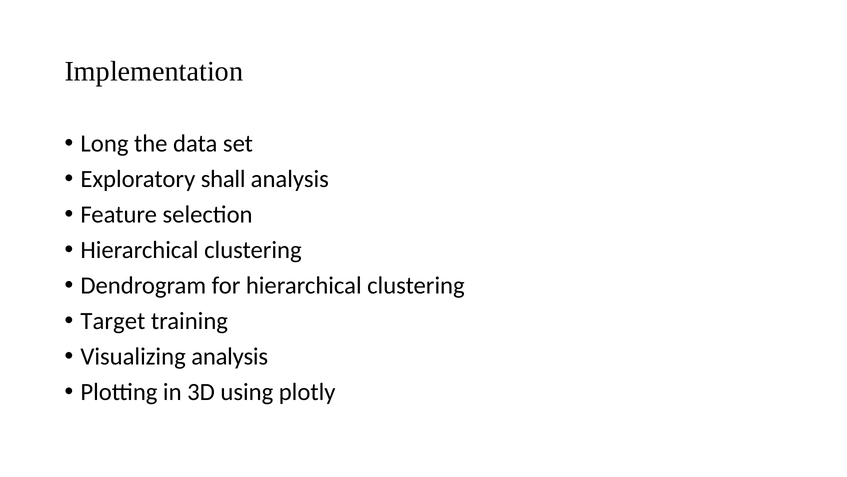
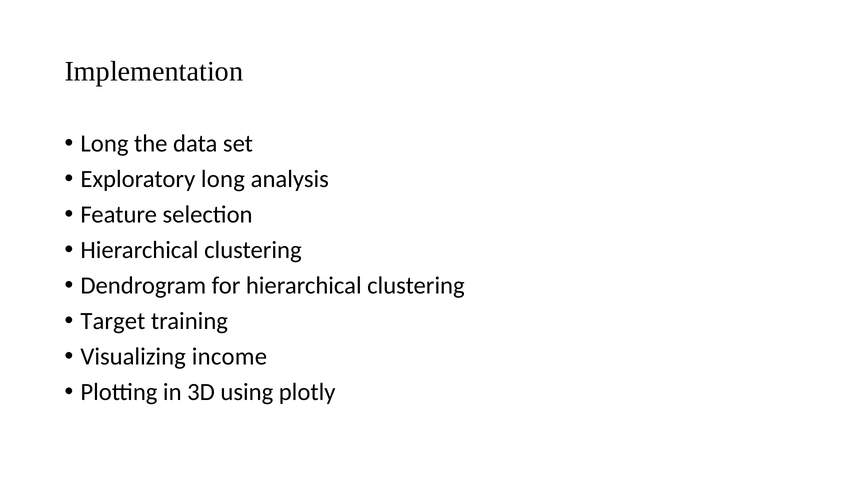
Exploratory shall: shall -> long (223, 179)
Visualizing analysis: analysis -> income (229, 356)
